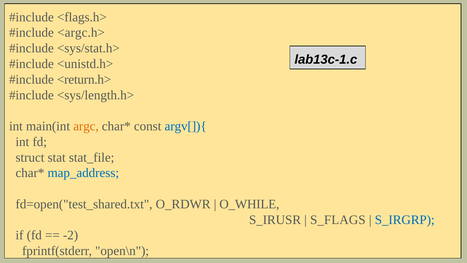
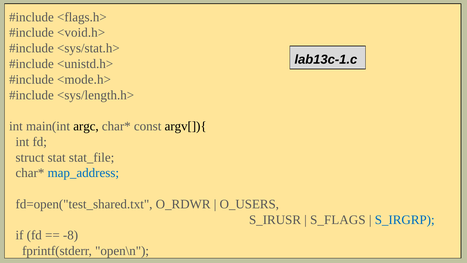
<argc.h>: <argc.h> -> <void.h> (81, 33)
<return.h>: <return.h> -> <mode.h> (84, 79)
argc colour: orange -> black (86, 126)
argv[]){ colour: blue -> black (186, 126)
O_WHILE: O_WHILE -> O_USERS (249, 204)
-2: -2 -> -8 (71, 235)
